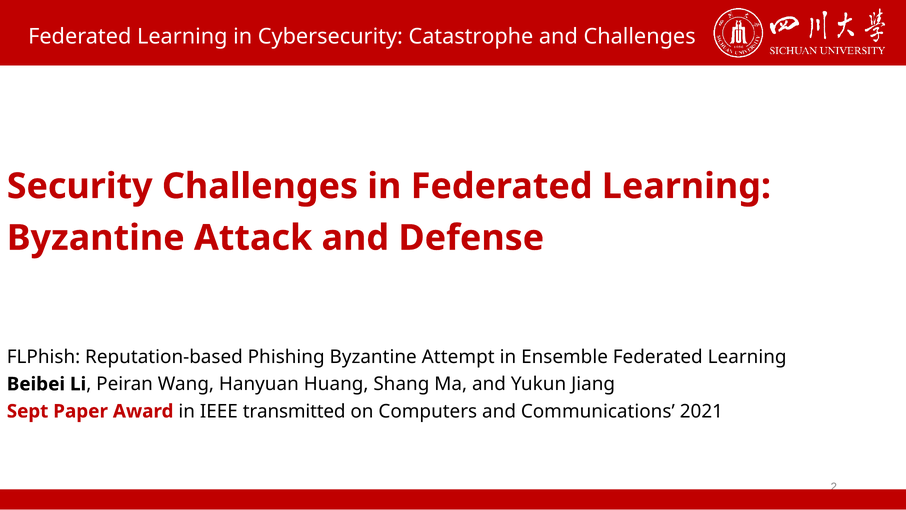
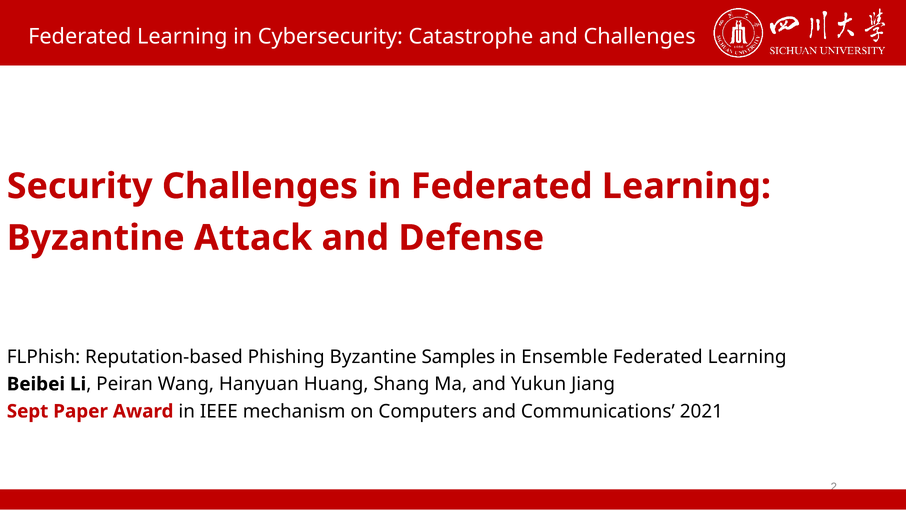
Attempt: Attempt -> Samples (458, 357)
transmitted: transmitted -> mechanism (294, 411)
